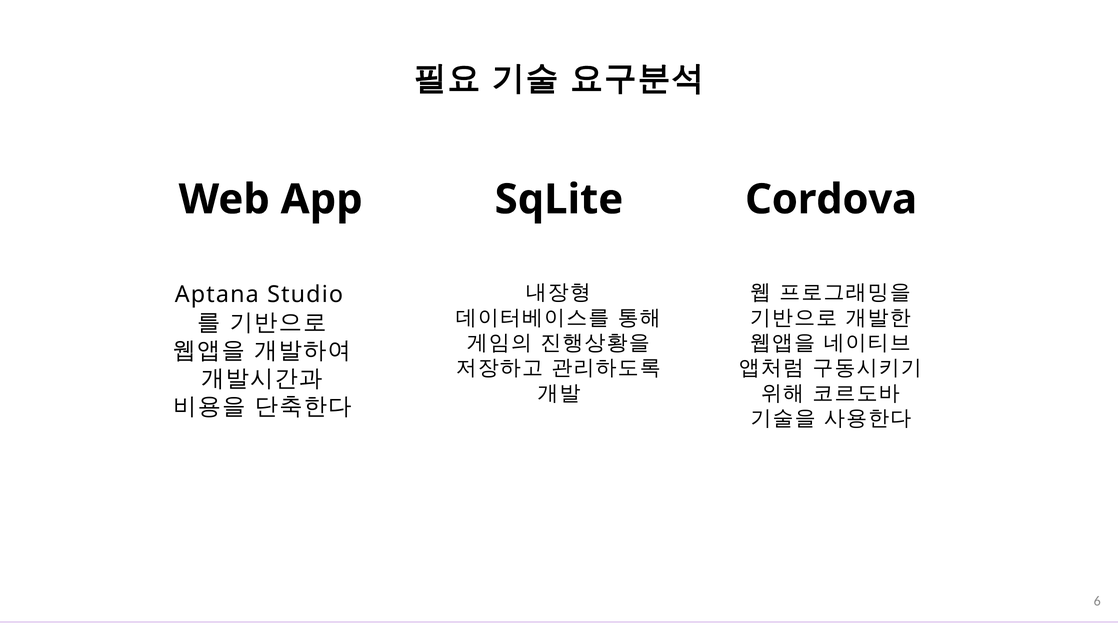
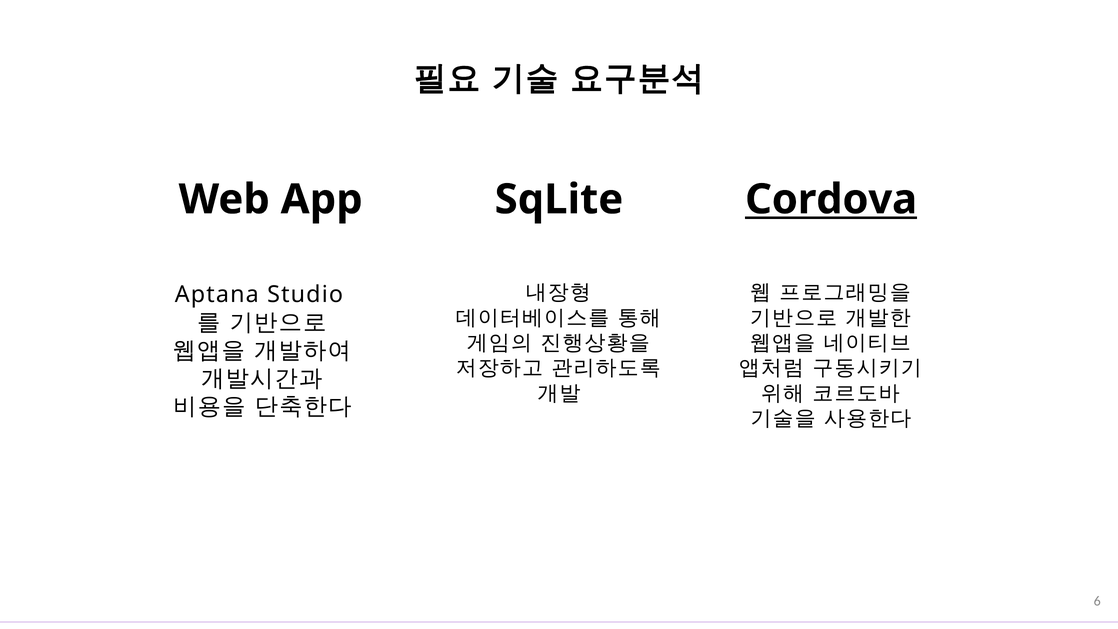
Cordova underline: none -> present (831, 199)
